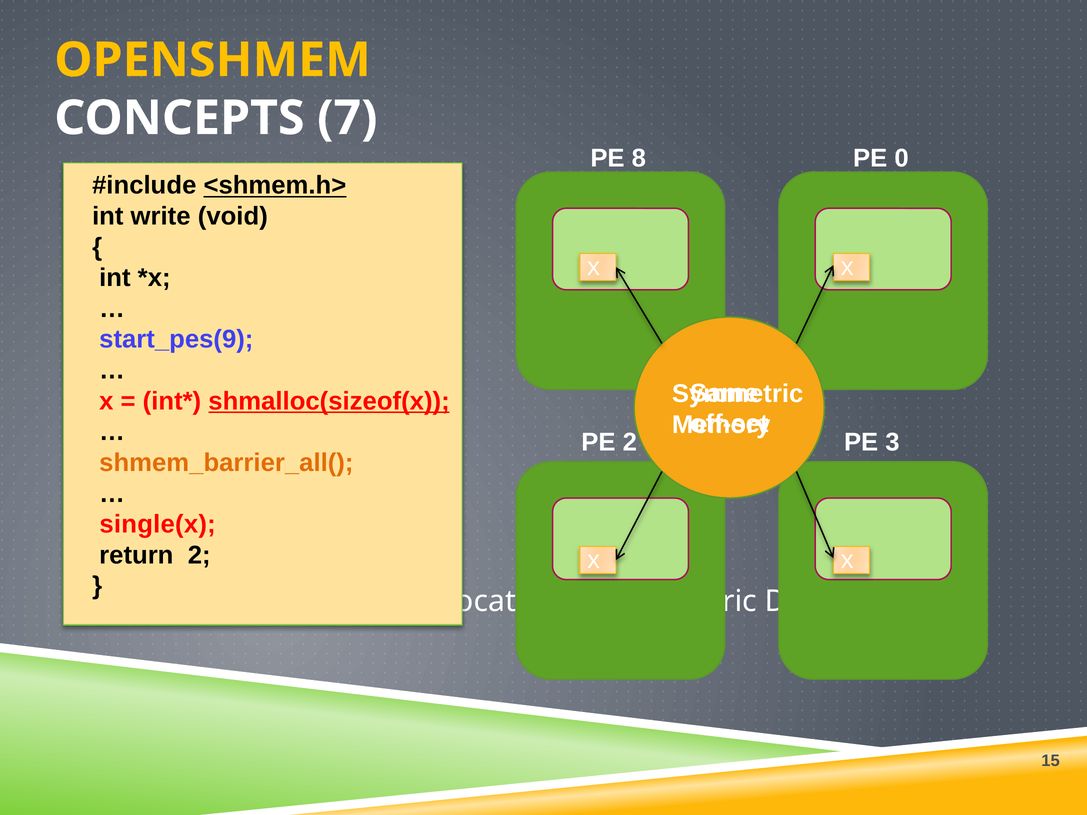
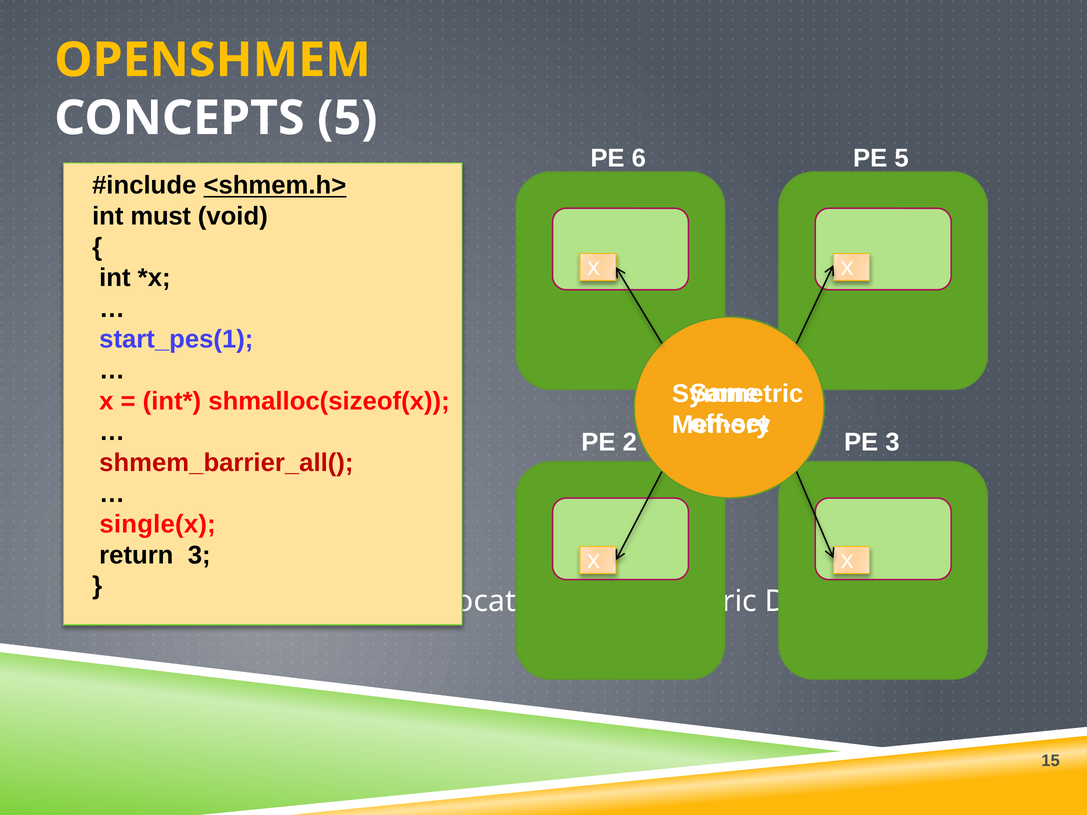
CONCEPTS 7: 7 -> 5 (347, 118)
8: 8 -> 6 (639, 158)
PE 0: 0 -> 5 (902, 158)
write: write -> must (161, 216)
start_pes(9: start_pes(9 -> start_pes(1 (176, 340)
shmalloc(sizeof(x underline: present -> none (329, 401)
shmem_barrier_all( colour: orange -> red (226, 463)
return 2: 2 -> 3 (199, 555)
